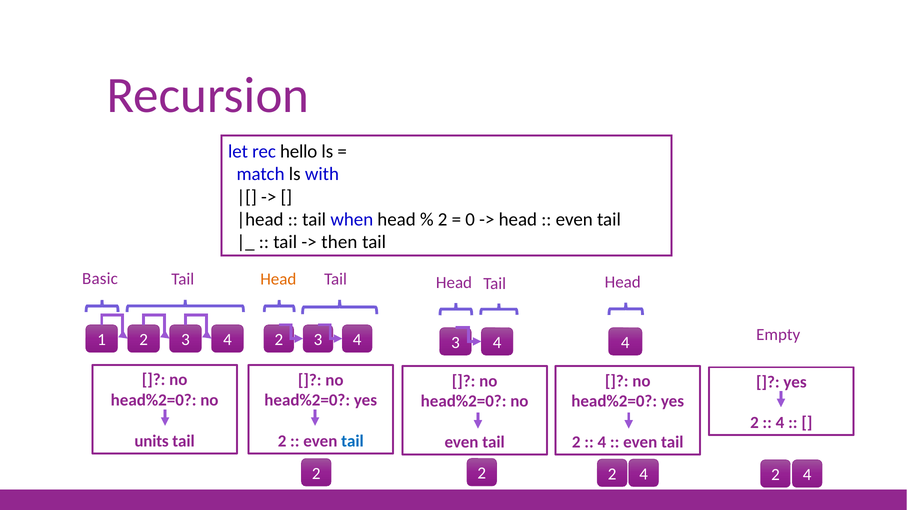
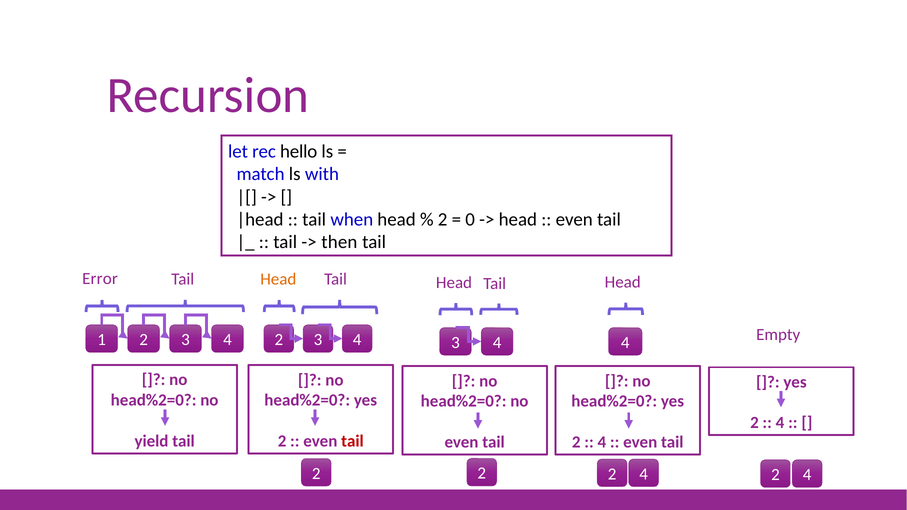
Basic: Basic -> Error (100, 279)
units: units -> yield (152, 441)
tail colour: blue -> red (352, 441)
